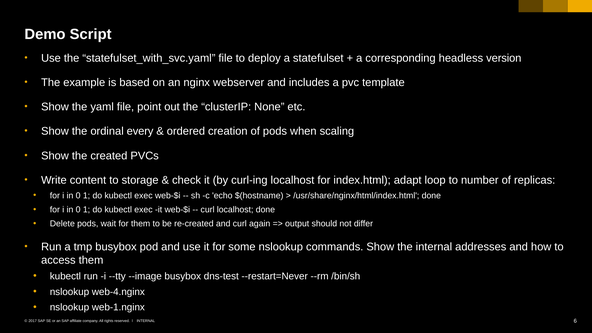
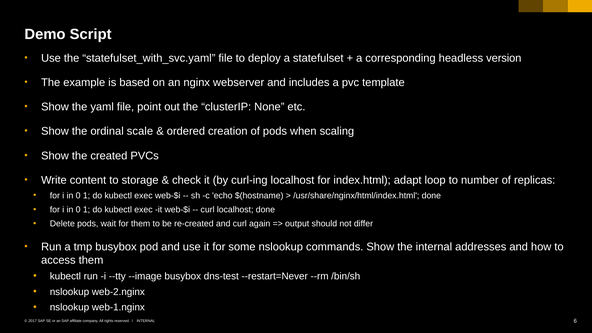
every: every -> scale (140, 131)
web-4.nginx: web-4.nginx -> web-2.nginx (118, 292)
